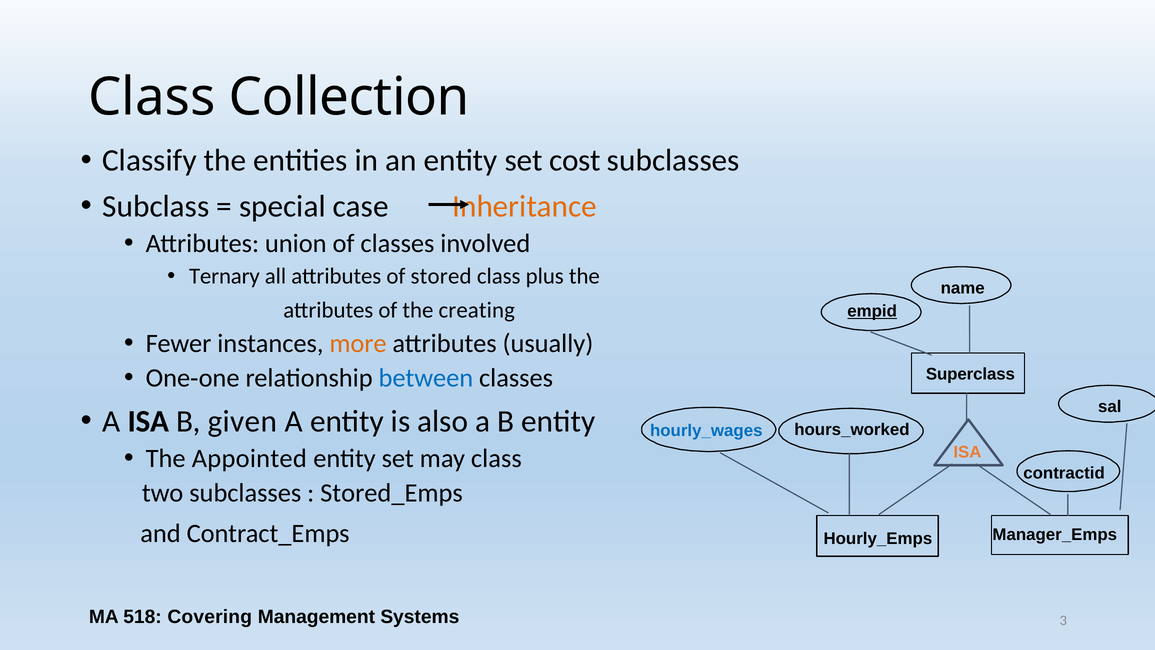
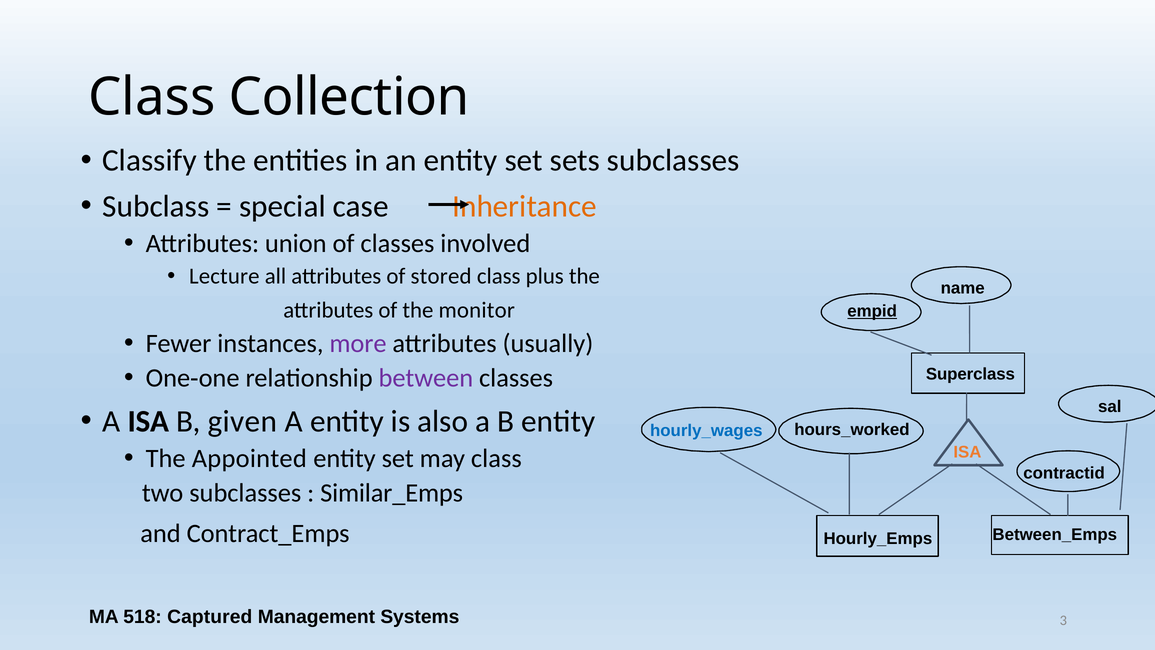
cost: cost -> sets (575, 160)
Ternary: Ternary -> Lecture (224, 276)
creating: creating -> monitor (477, 310)
more colour: orange -> purple (358, 343)
between colour: blue -> purple (426, 378)
Stored_Emps: Stored_Emps -> Similar_Emps (392, 493)
Manager_Emps: Manager_Emps -> Between_Emps (1055, 535)
Covering: Covering -> Captured (210, 617)
